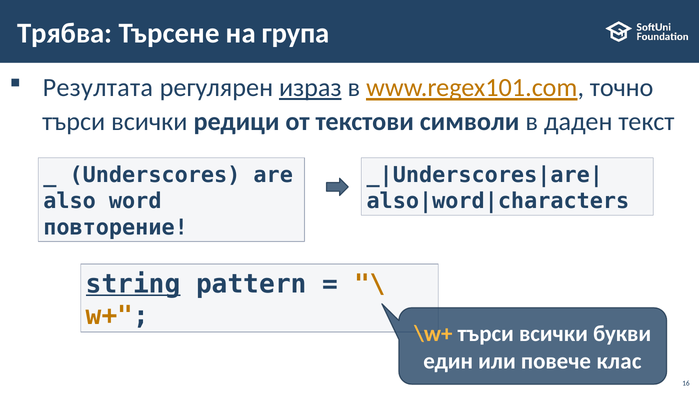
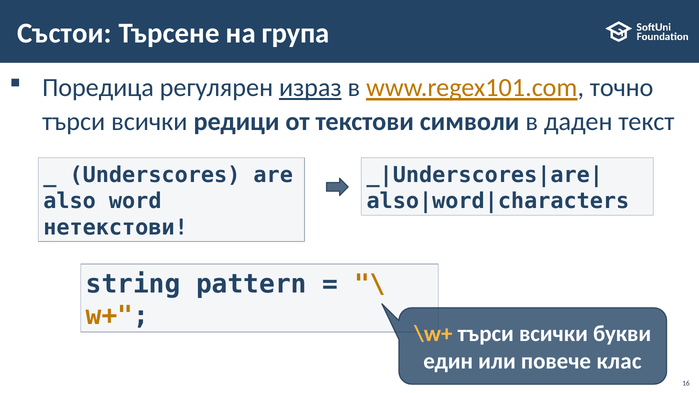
Трябва: Трябва -> Състои (64, 33)
Резултата: Резултата -> Поредица (98, 88)
повторение: повторение -> нетекстови (116, 227)
string underline: present -> none (133, 284)
